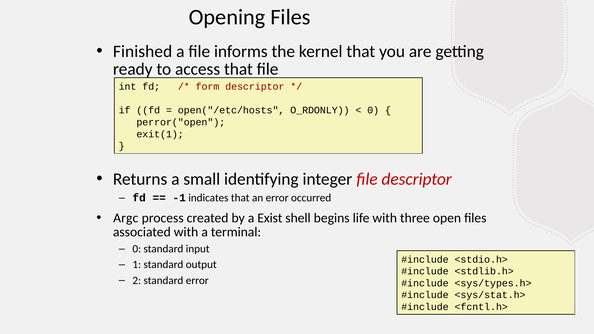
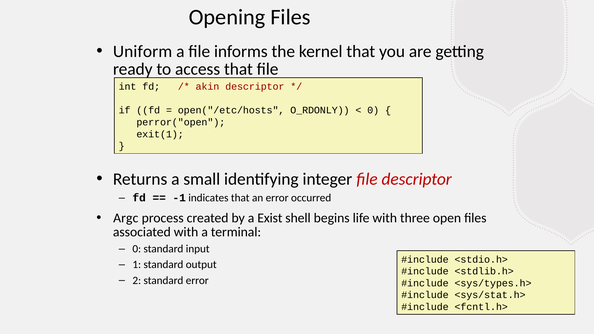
Finished: Finished -> Uniform (143, 51)
form: form -> akin (208, 87)
